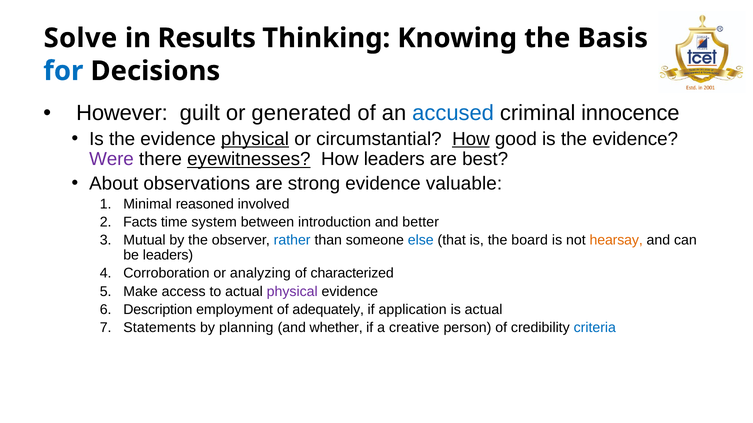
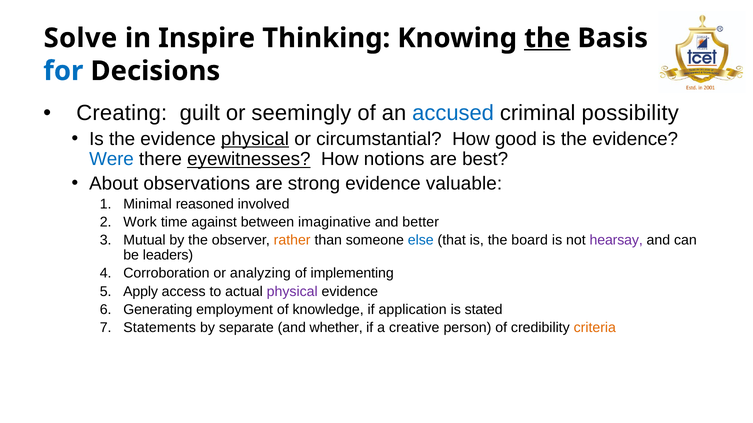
Results: Results -> Inspire (207, 38)
the underline: none -> present (547, 38)
However: However -> Creating (122, 113)
generated: generated -> seemingly (301, 113)
innocence: innocence -> possibility (630, 113)
How underline: present -> none (471, 139)
Were colour: purple -> blue (112, 159)
How leaders: leaders -> notions (394, 159)
Facts: Facts -> Work (140, 222)
system: system -> against (214, 222)
introduction: introduction -> imaginative (334, 222)
rather colour: blue -> orange (292, 240)
hearsay colour: orange -> purple (616, 240)
characterized: characterized -> implementing (352, 274)
Make: Make -> Apply (141, 292)
Description: Description -> Generating (158, 310)
adequately: adequately -> knowledge (328, 310)
is actual: actual -> stated (484, 310)
planning: planning -> separate (246, 328)
criteria colour: blue -> orange (595, 328)
